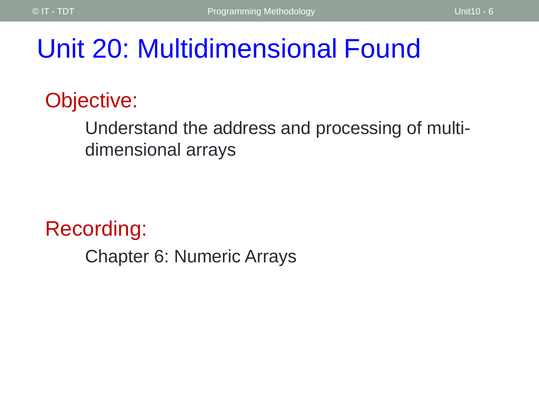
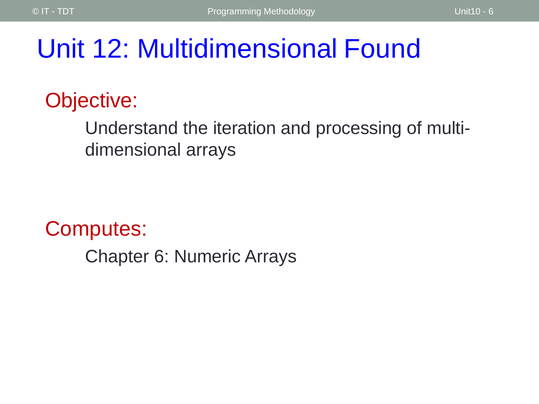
20: 20 -> 12 (111, 49)
address: address -> iteration (245, 128)
Recording: Recording -> Computes (96, 229)
